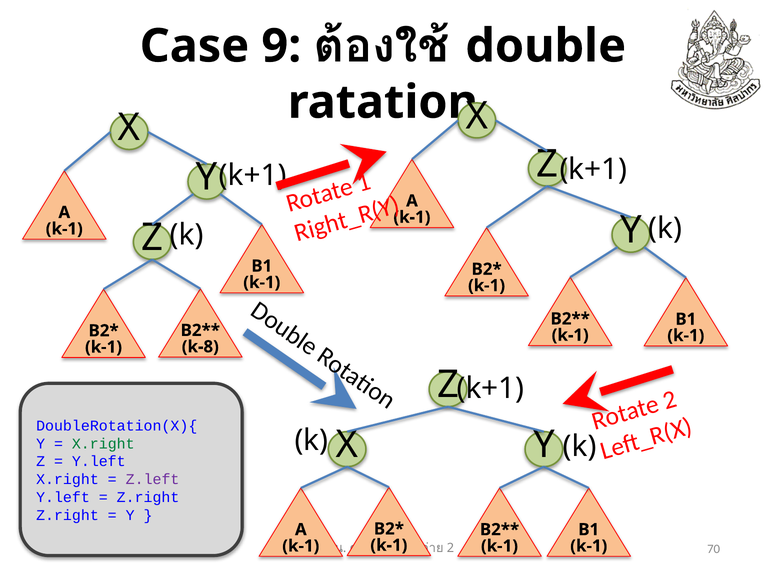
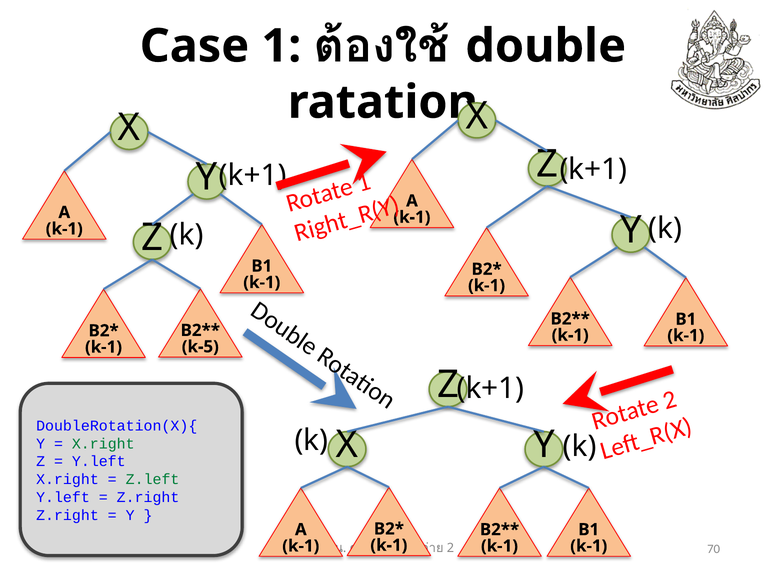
Case 9: 9 -> 1 (281, 46)
k-8: k-8 -> k-5 (200, 346)
Z.left colour: purple -> green (153, 479)
